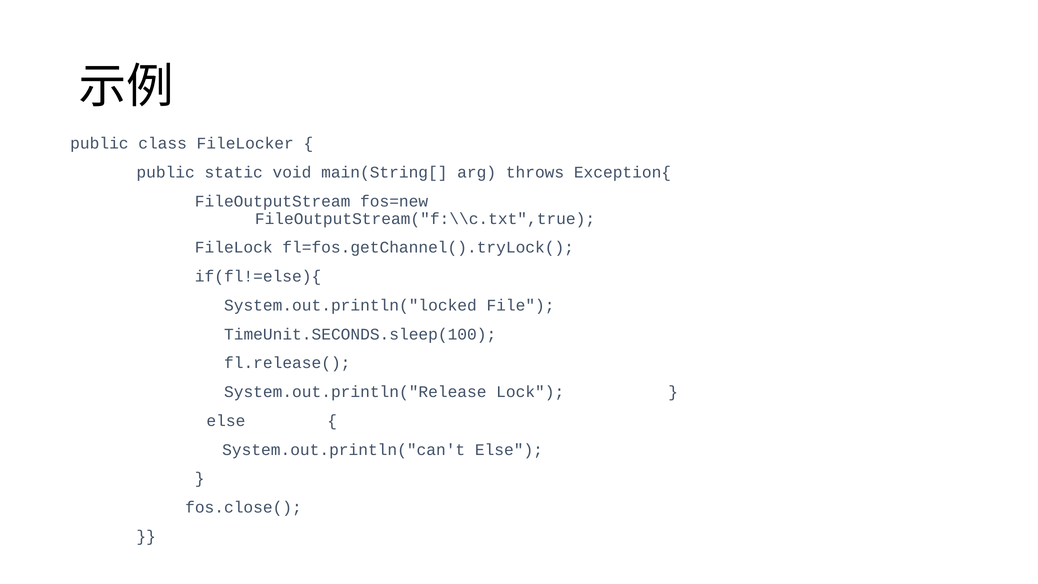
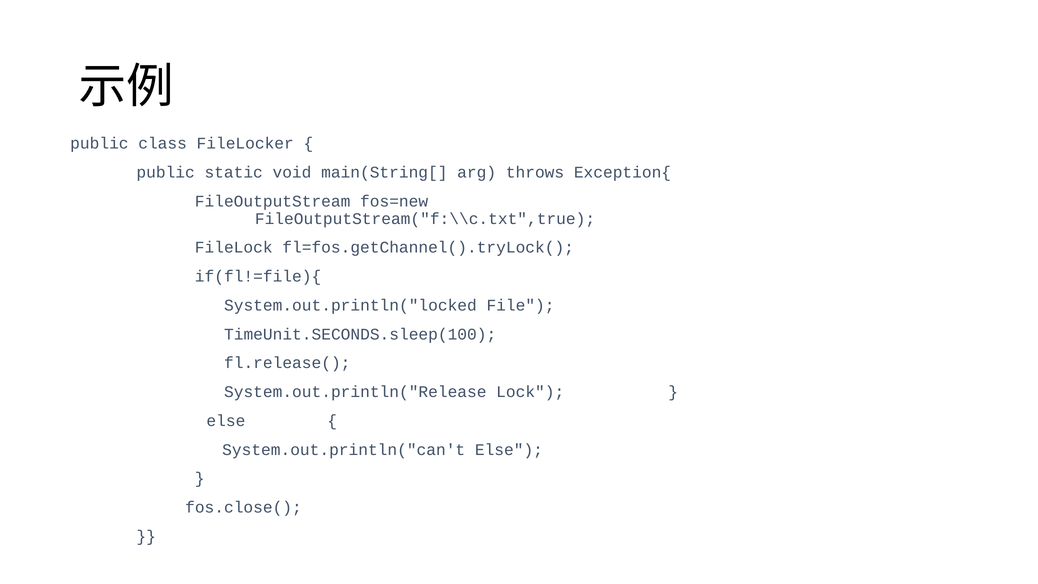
if(fl!=else){: if(fl!=else){ -> if(fl!=file){ (258, 276)
